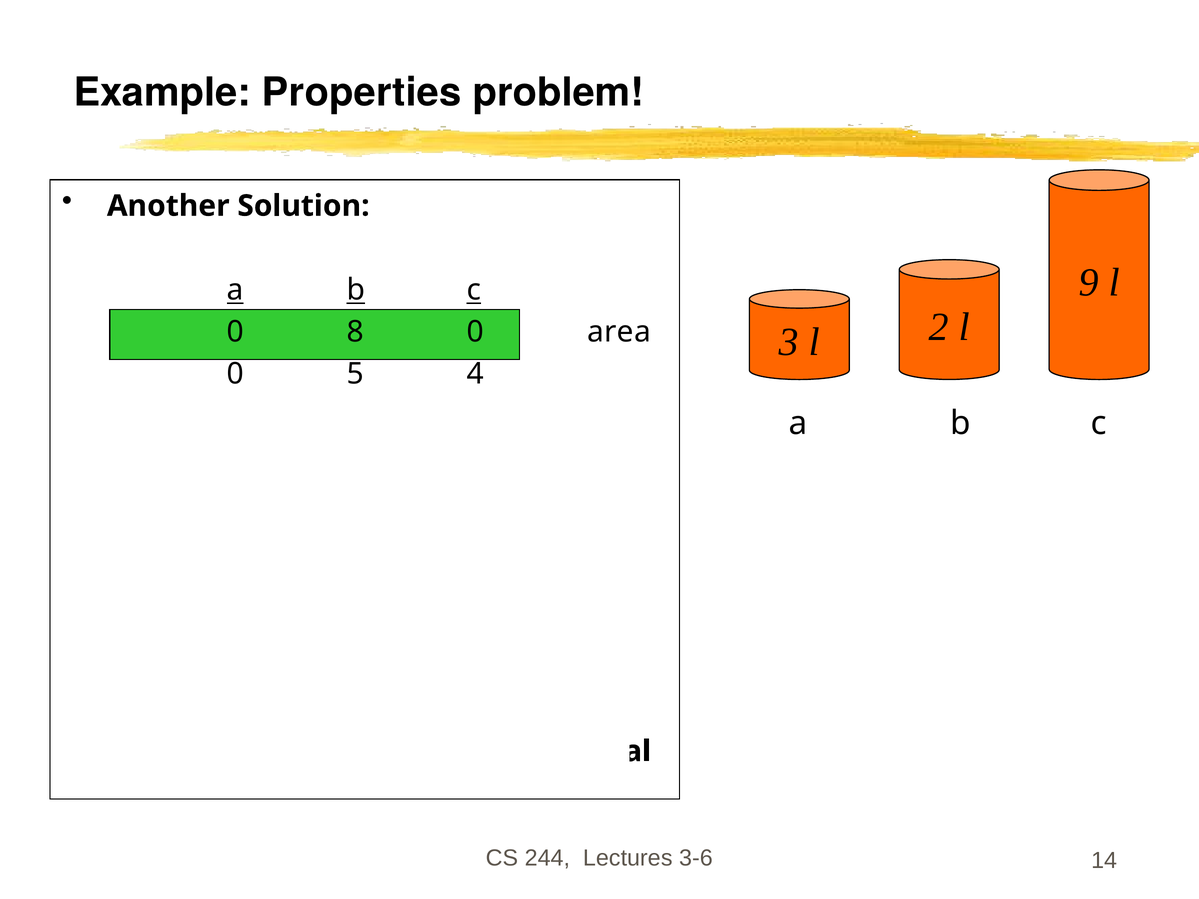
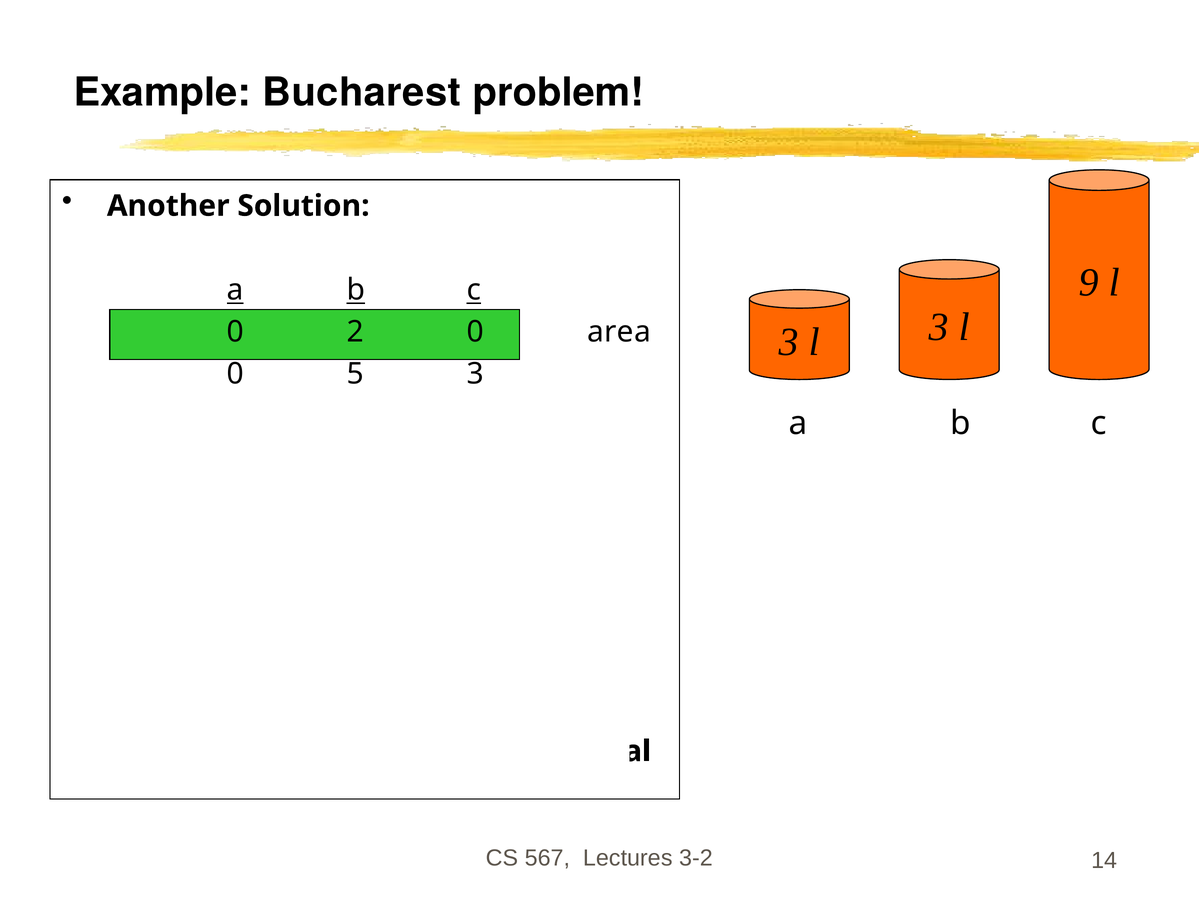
Properties: Properties -> Bucharest (362, 93)
0 8: 8 -> 2 (355, 332)
l 2: 2 -> 3 (939, 327)
5 4: 4 -> 3 (475, 374)
244: 244 -> 567 (547, 858)
3-6: 3-6 -> 3-2 (696, 858)
